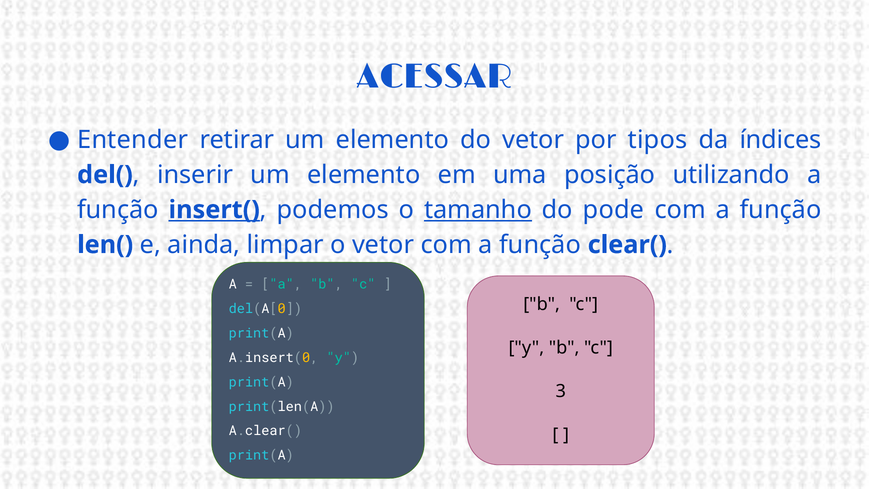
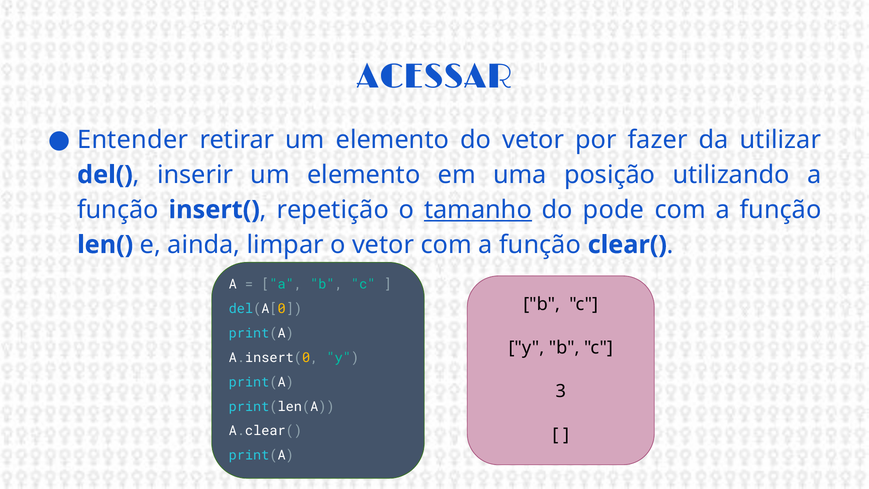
tipos: tipos -> fazer (658, 140)
índices: índices -> utilizar (780, 140)
insert( underline: present -> none (214, 210)
podemos: podemos -> repetição (333, 210)
